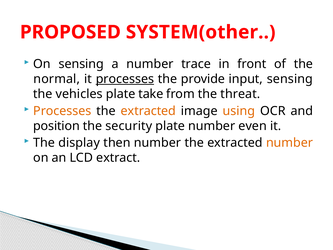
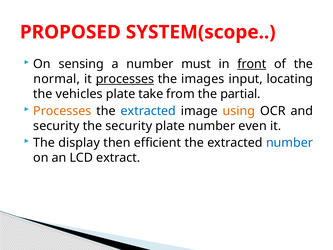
SYSTEM(other: SYSTEM(other -> SYSTEM(scope (201, 32)
trace: trace -> must (196, 64)
front underline: none -> present (252, 64)
provide: provide -> images (203, 79)
input sensing: sensing -> locating (290, 79)
threat: threat -> partial (240, 94)
extracted colour: orange -> blue (148, 111)
position: position -> security (56, 126)
then number: number -> efficient (158, 143)
number colour: orange -> blue (290, 143)
